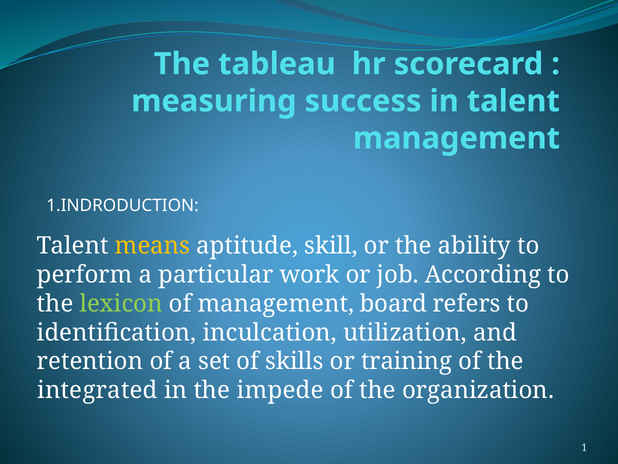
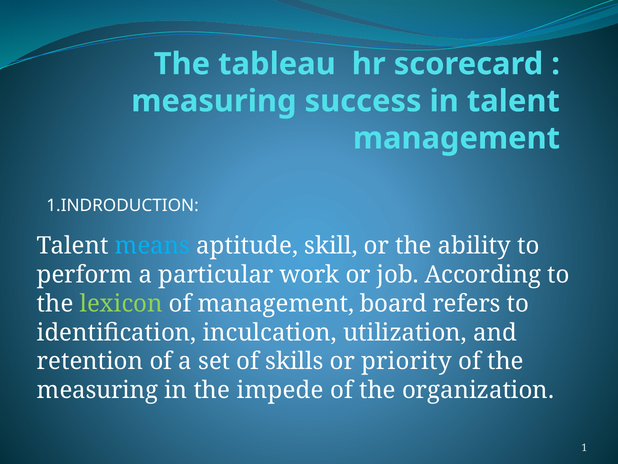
means colour: yellow -> light blue (153, 246)
training: training -> priority (406, 361)
integrated: integrated -> measuring (98, 390)
